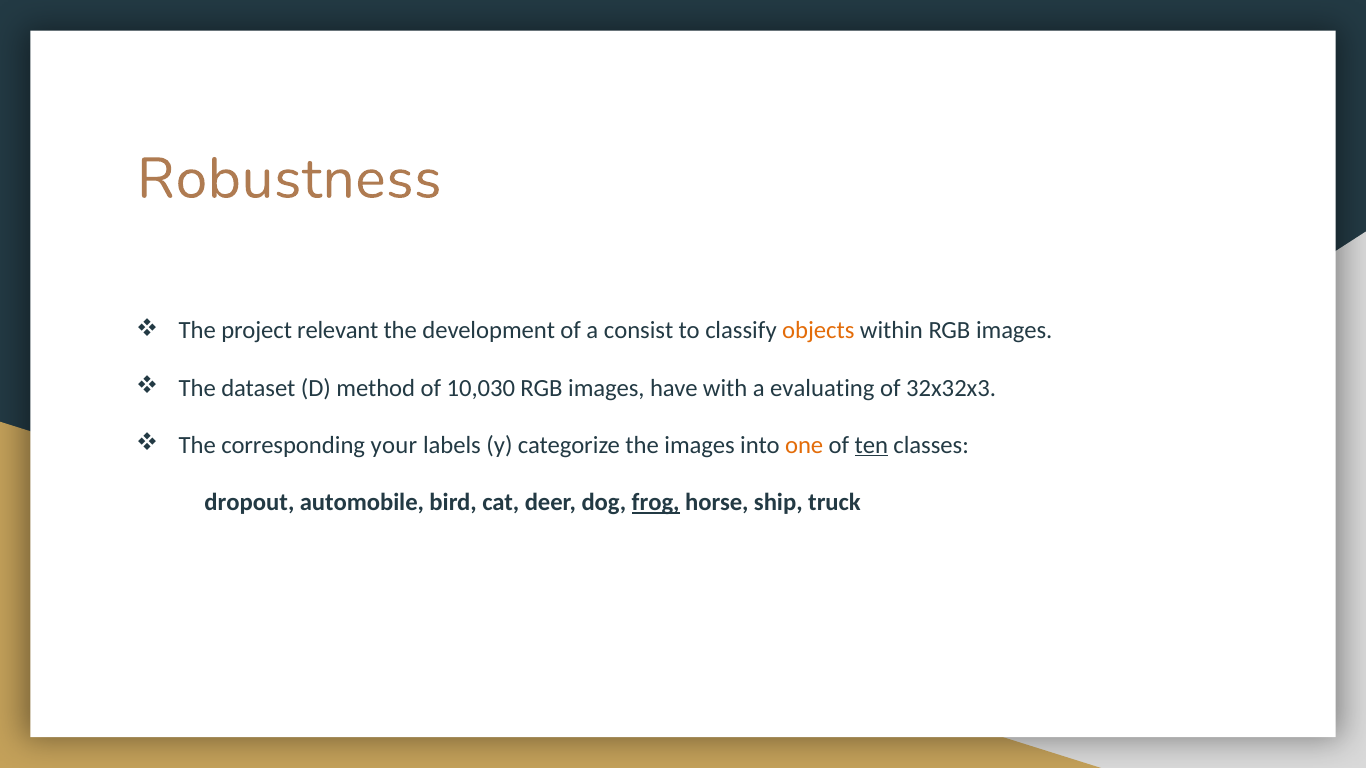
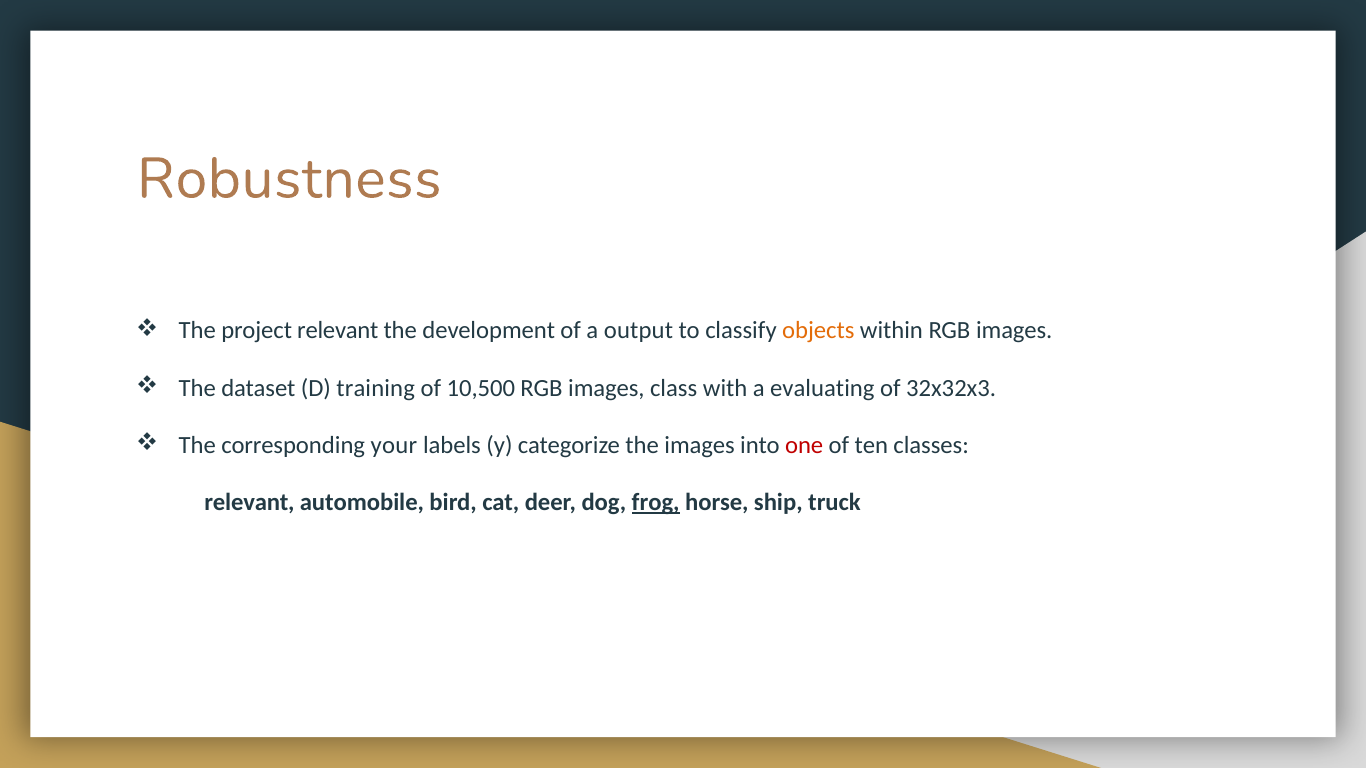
consist: consist -> output (639, 331)
method: method -> training (376, 388)
10,030: 10,030 -> 10,500 (481, 388)
have: have -> class (674, 388)
one colour: orange -> red (804, 445)
ten underline: present -> none (871, 445)
dropout: dropout -> relevant (249, 503)
